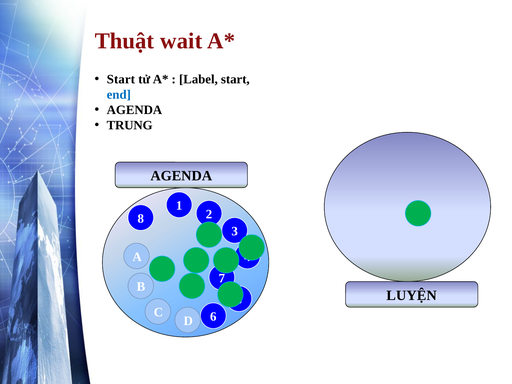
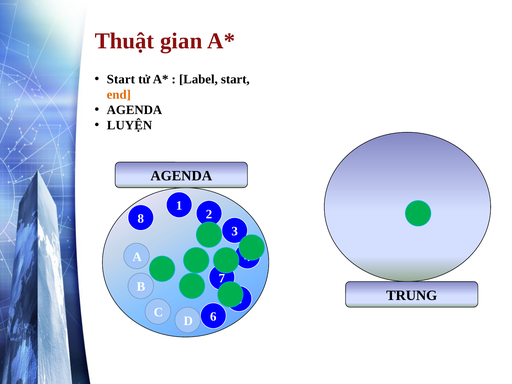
wait: wait -> gian (181, 41)
end colour: blue -> orange (119, 95)
TRUNG: TRUNG -> LUYỆN (130, 125)
LUYỆN: LUYỆN -> TRUNG (412, 295)
